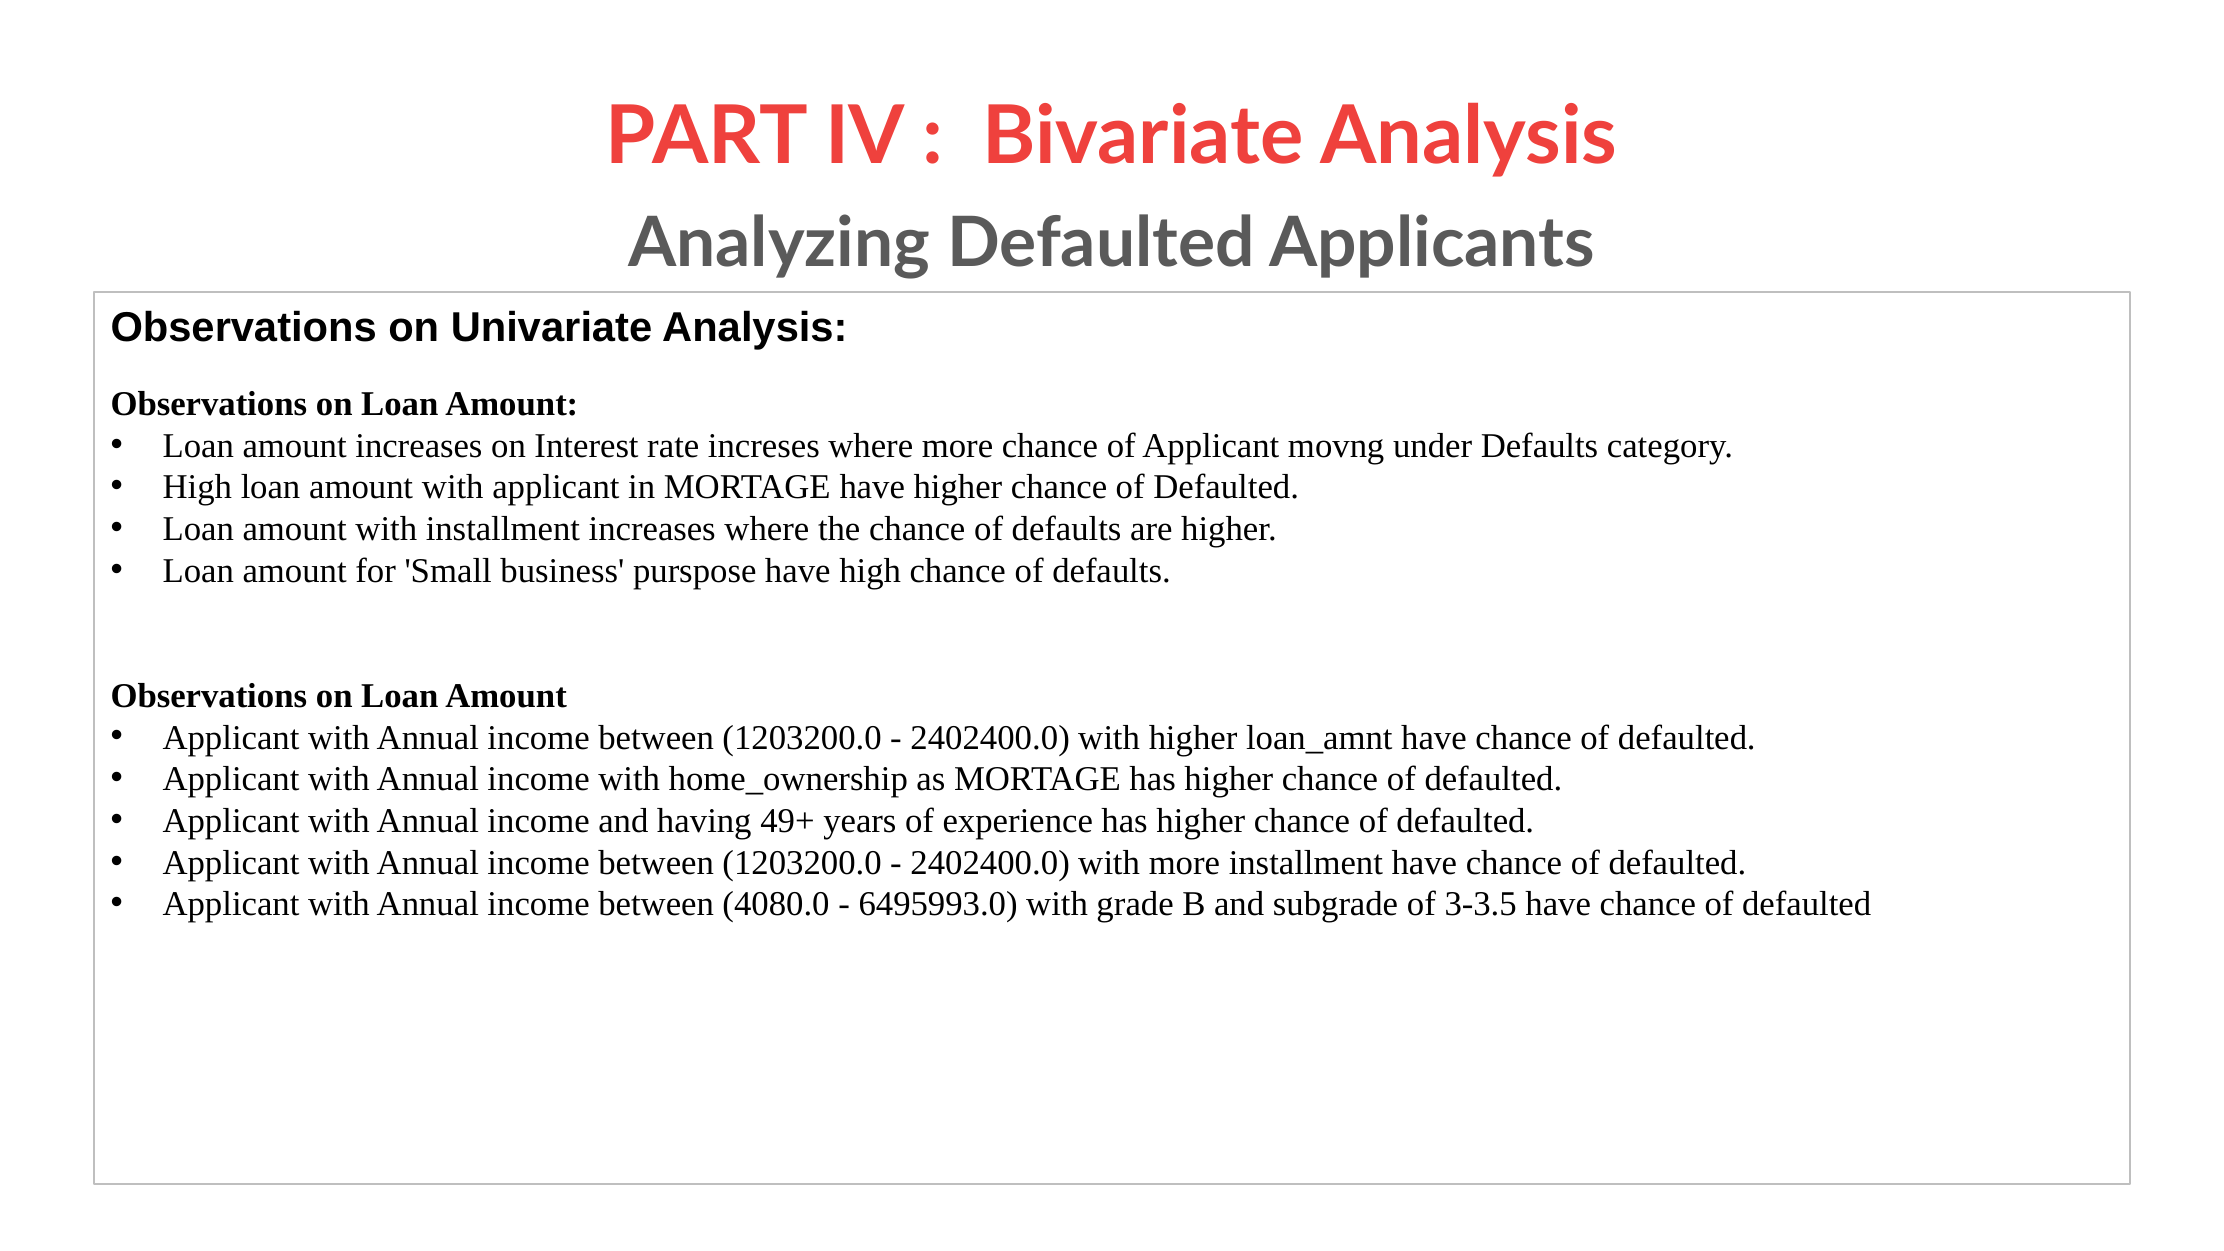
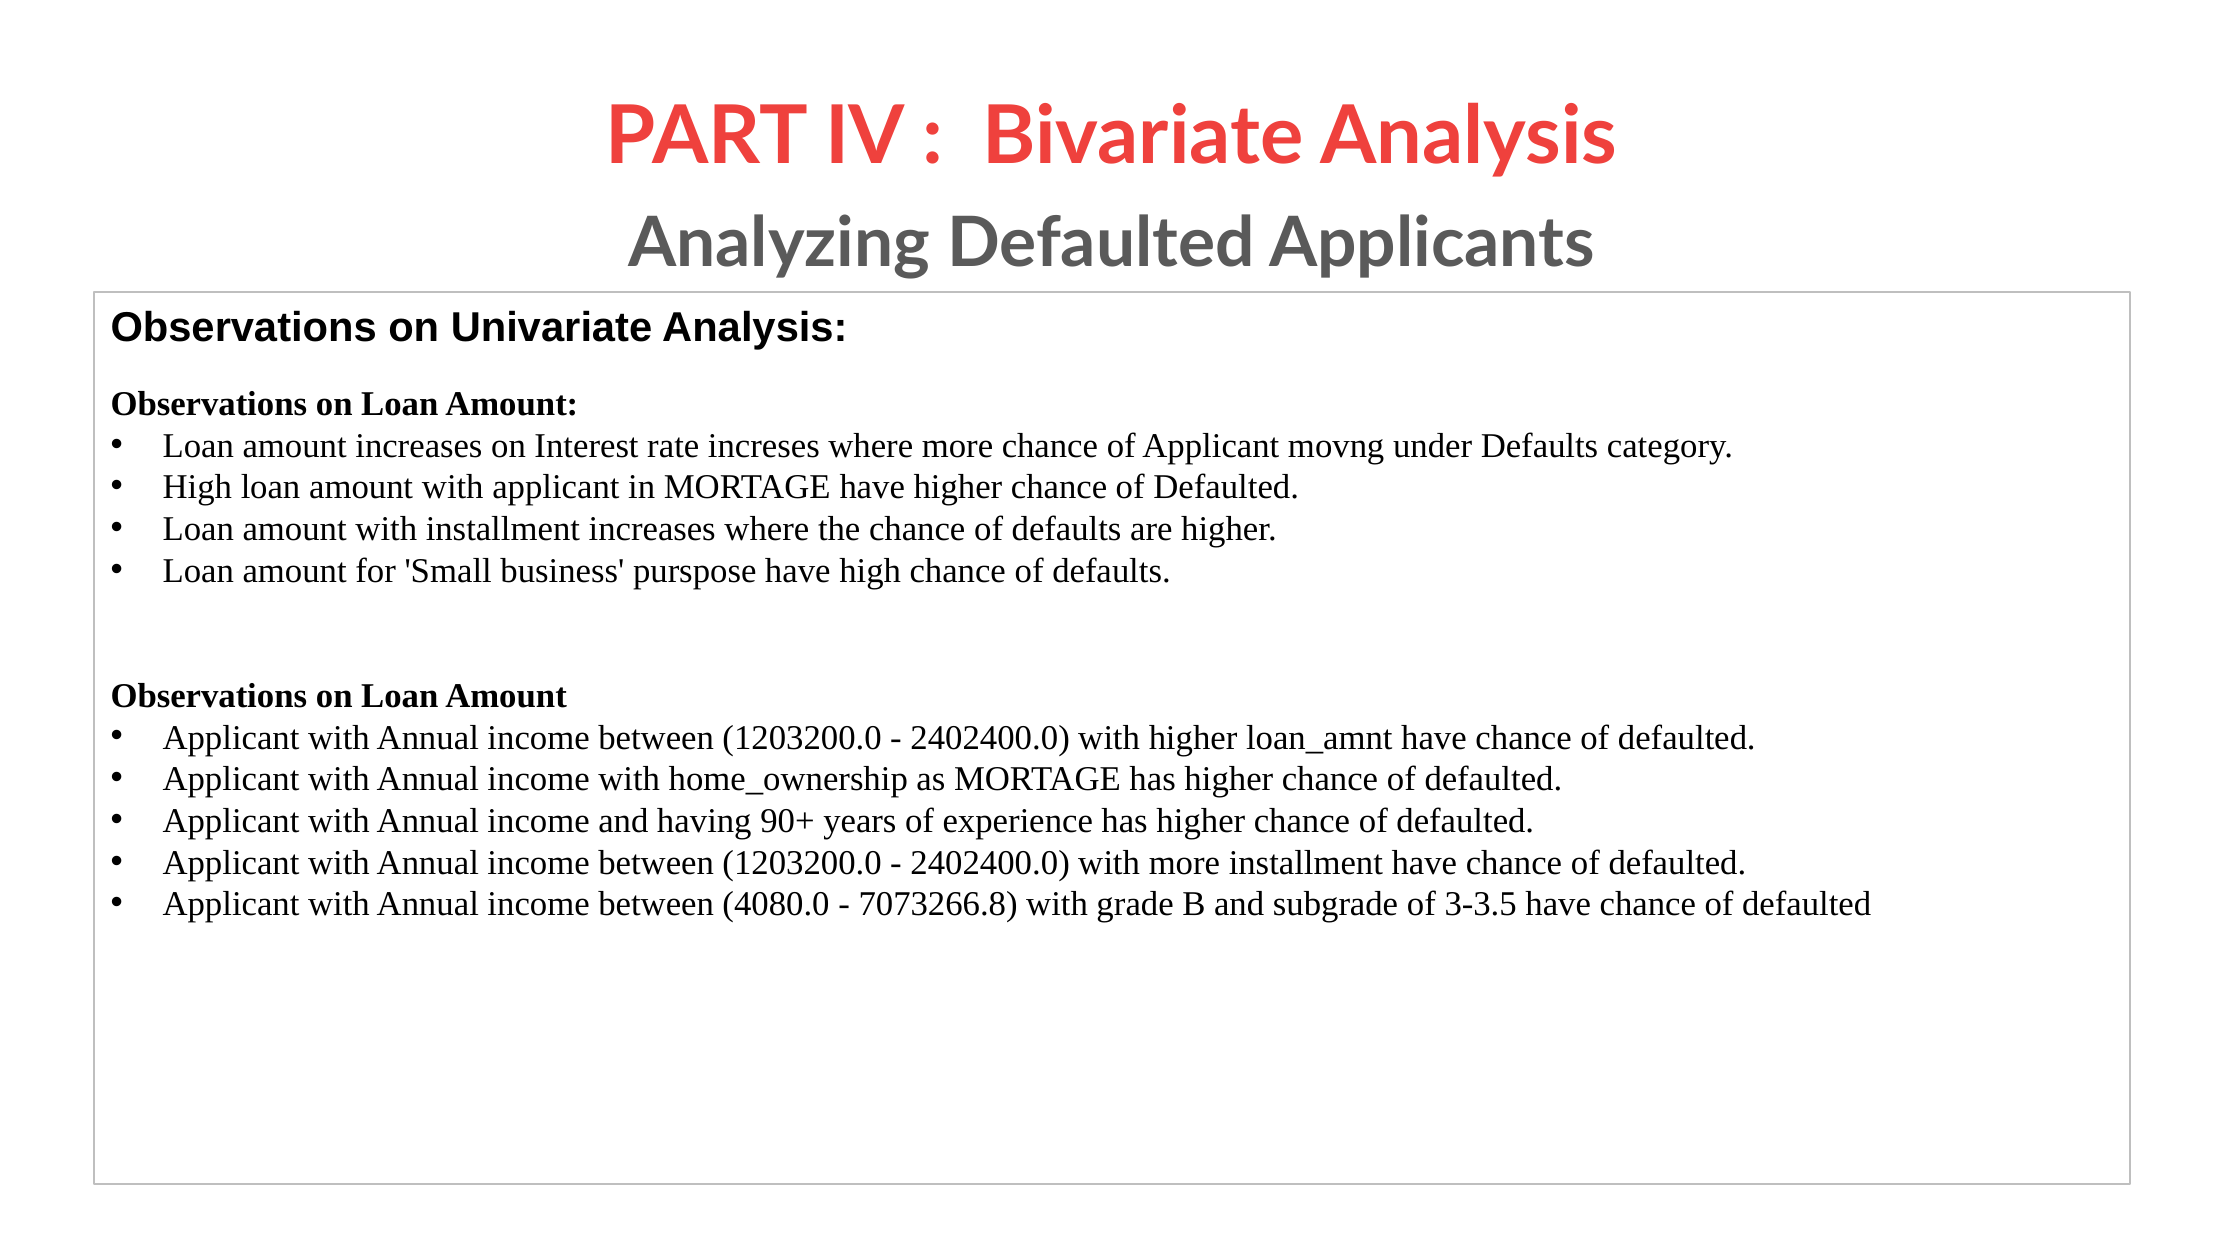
49+: 49+ -> 90+ (787, 821)
6495993.0: 6495993.0 -> 7073266.8 (938, 904)
